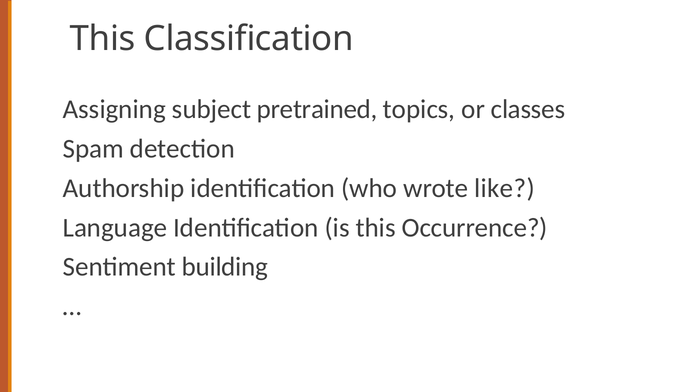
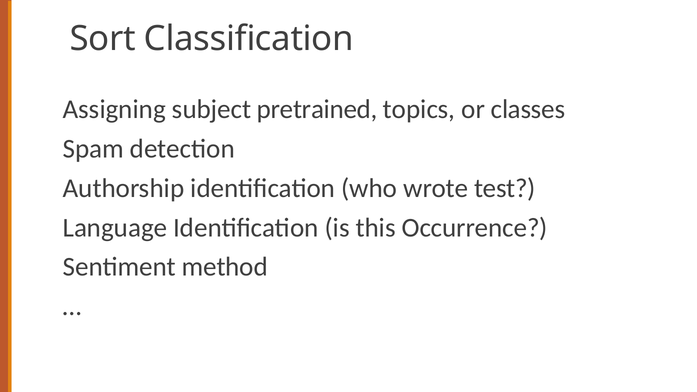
This: This -> Sort (103, 39)
like: like -> test (505, 188)
building: building -> method (225, 267)
